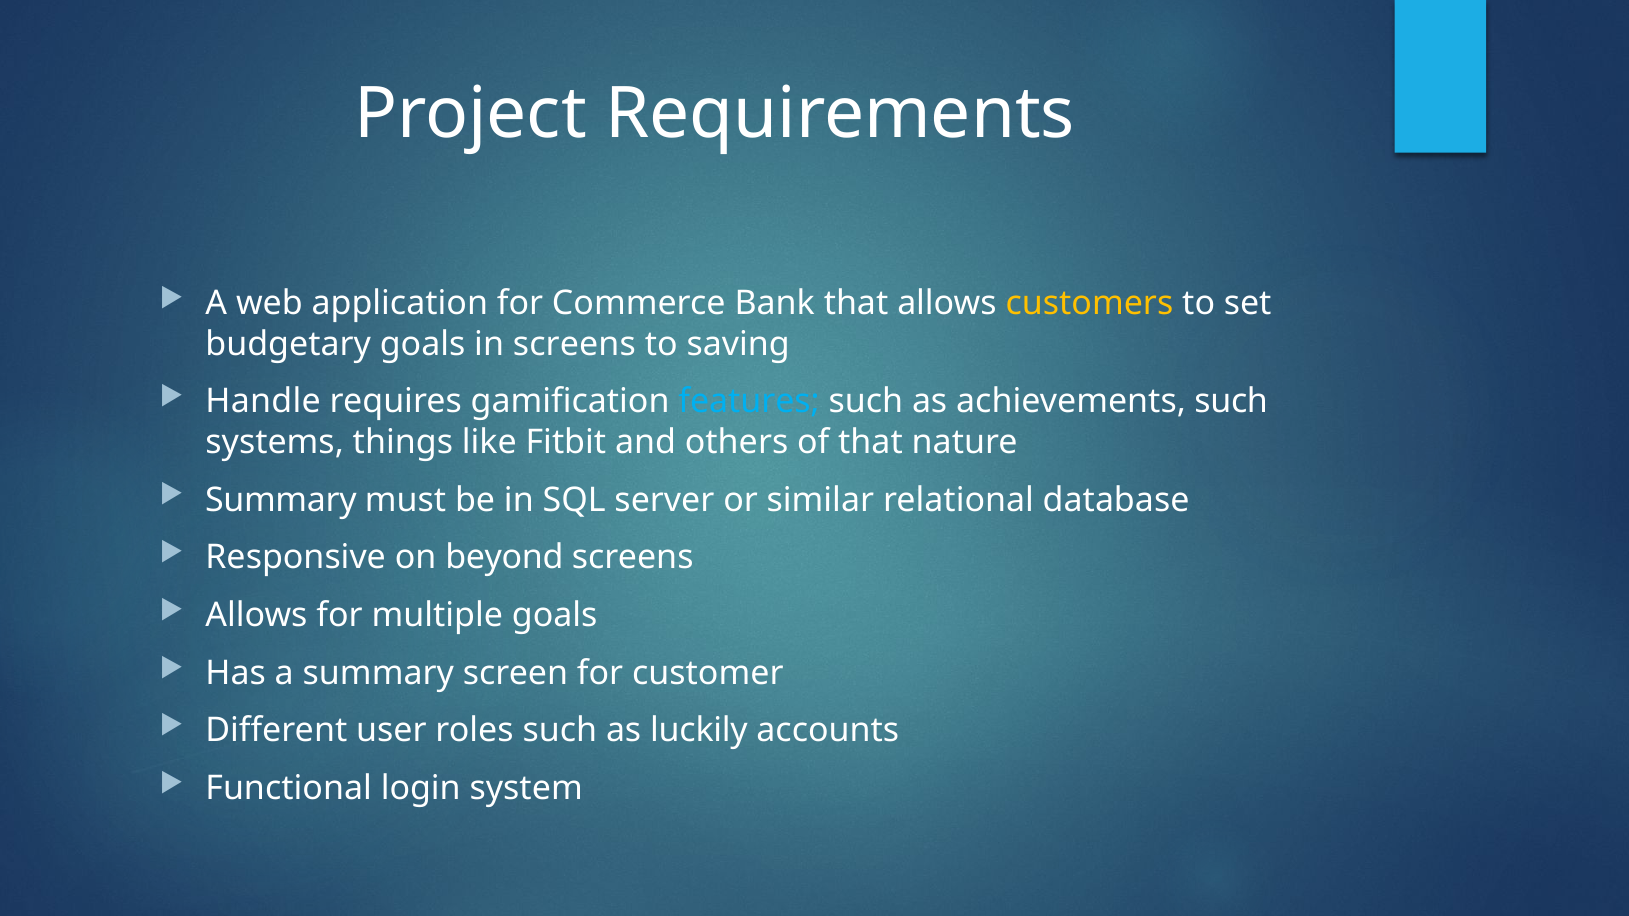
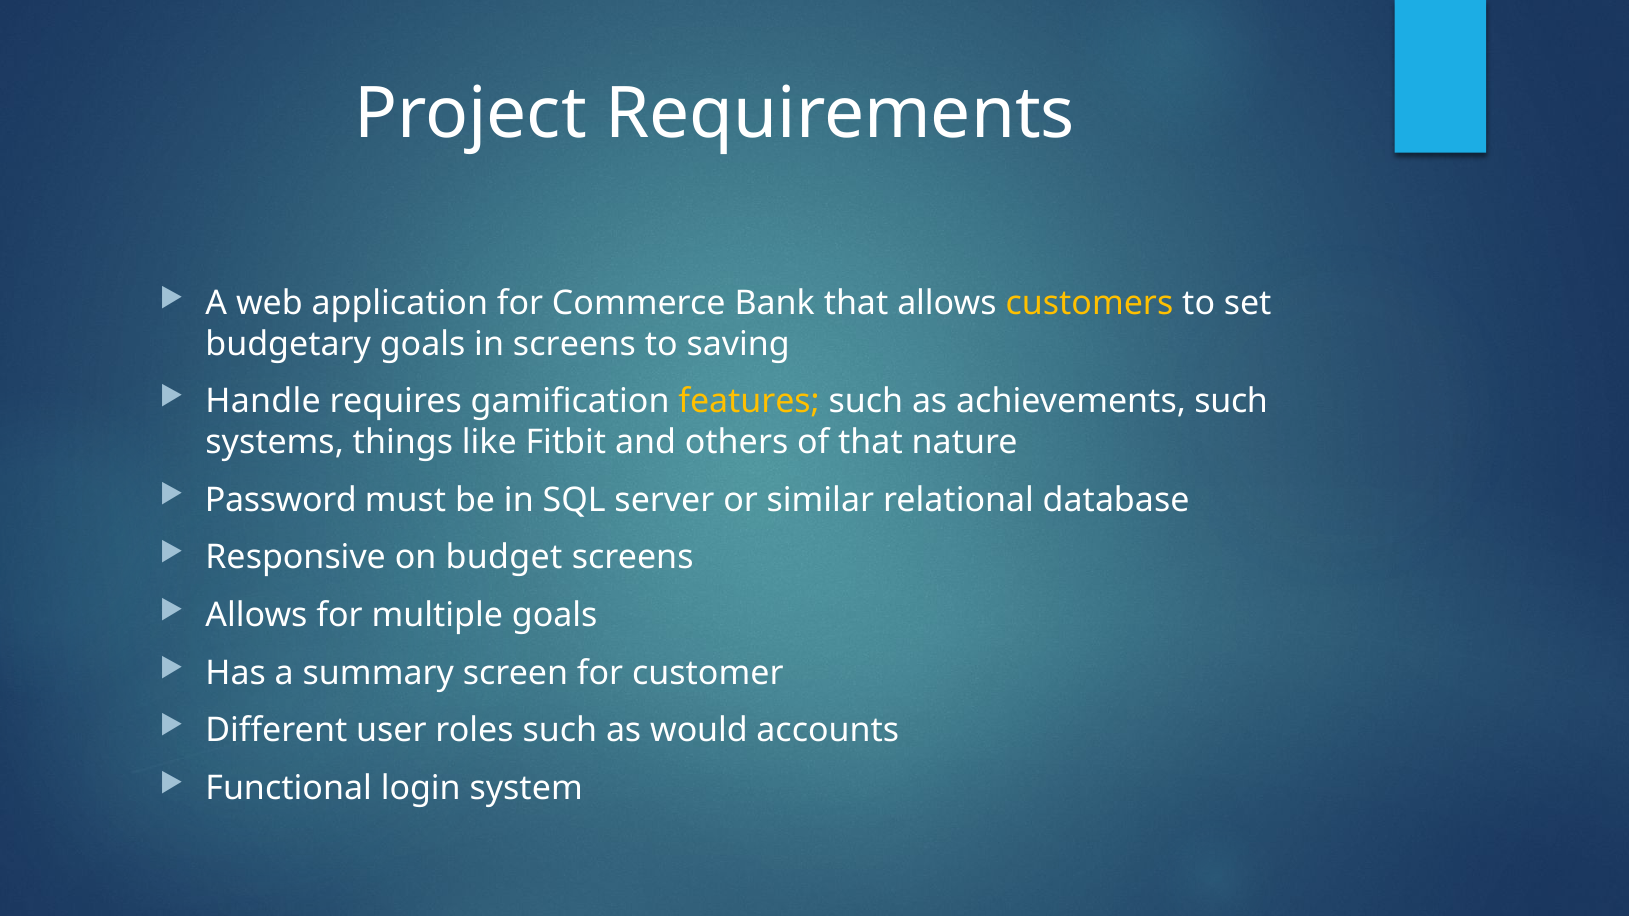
features colour: light blue -> yellow (749, 402)
Summary: Summary -> Password (281, 500)
beyond: beyond -> budget (504, 558)
luckily: luckily -> would (699, 731)
